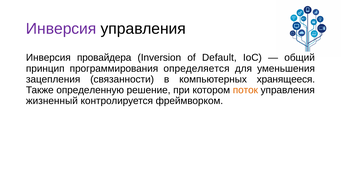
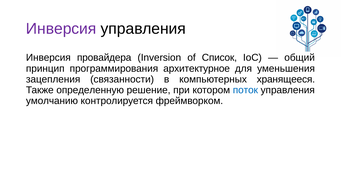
Default: Default -> Список (219, 58)
определяется: определяется -> архитектурное (197, 68)
поток colour: orange -> blue (245, 90)
жизненный: жизненный -> умолчанию (52, 101)
